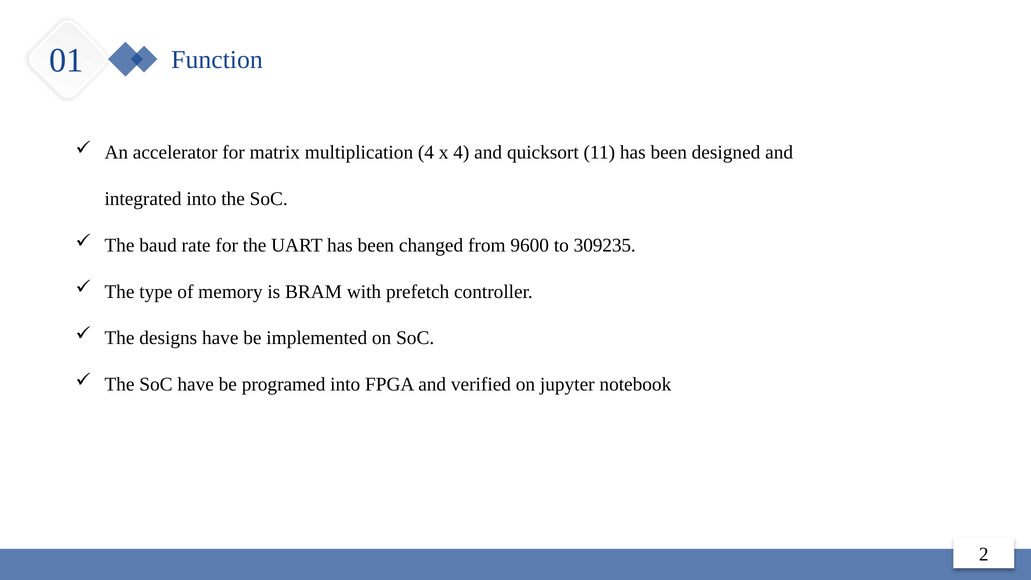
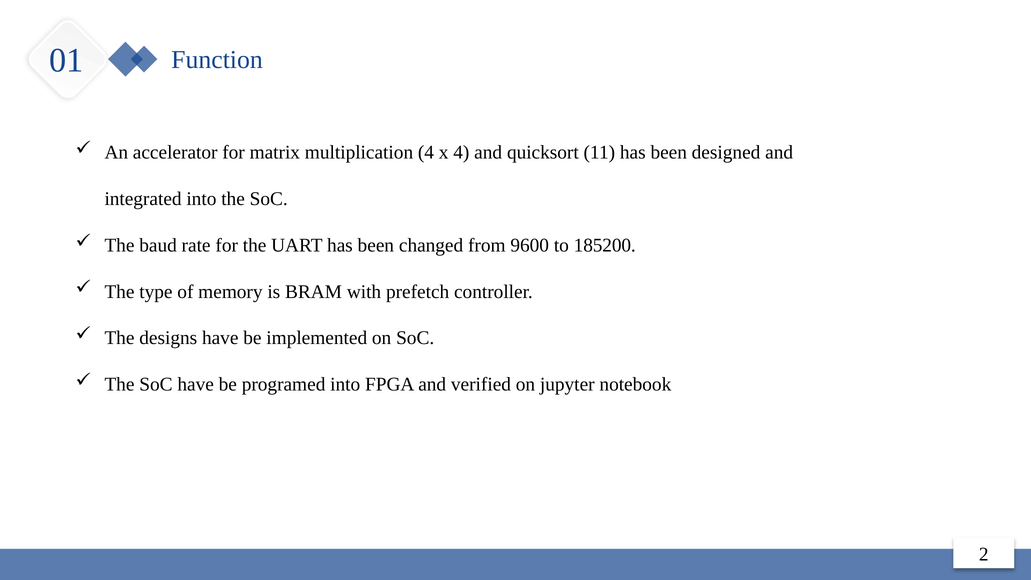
309235: 309235 -> 185200 (605, 245)
